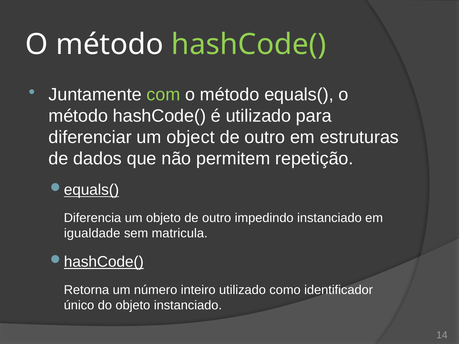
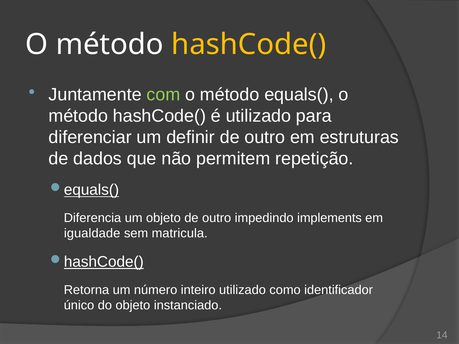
hashCode( colour: light green -> yellow (249, 45)
object: object -> definir (191, 137)
impedindo instanciado: instanciado -> implements (329, 218)
